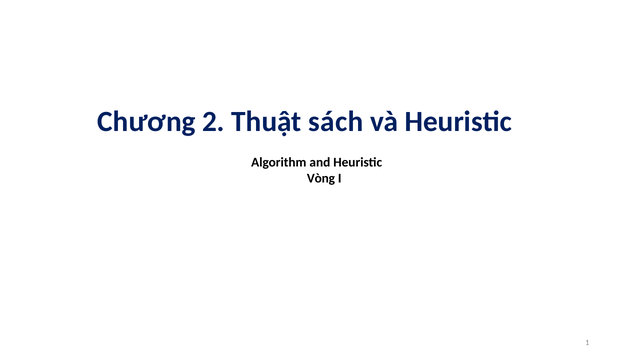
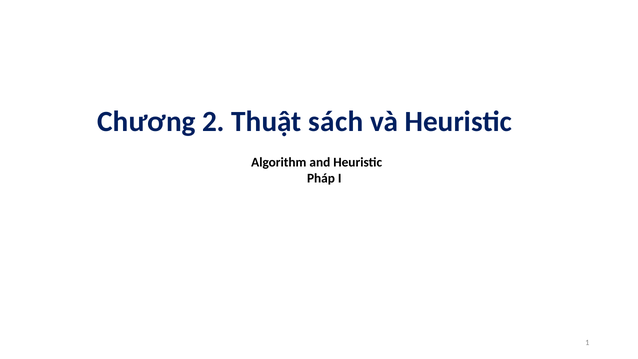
Vòng: Vòng -> Pháp (321, 178)
